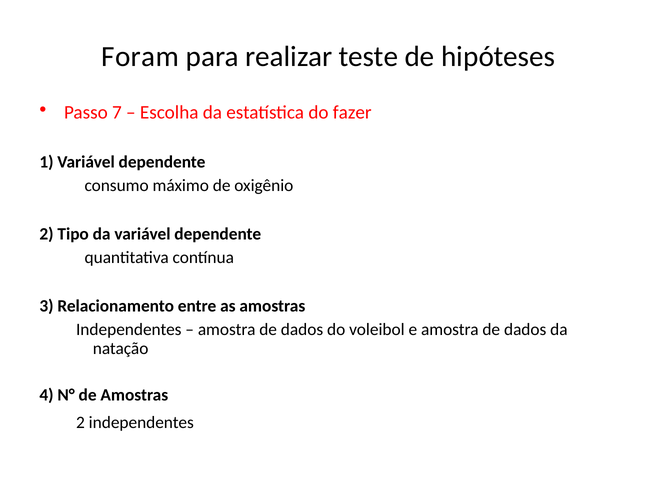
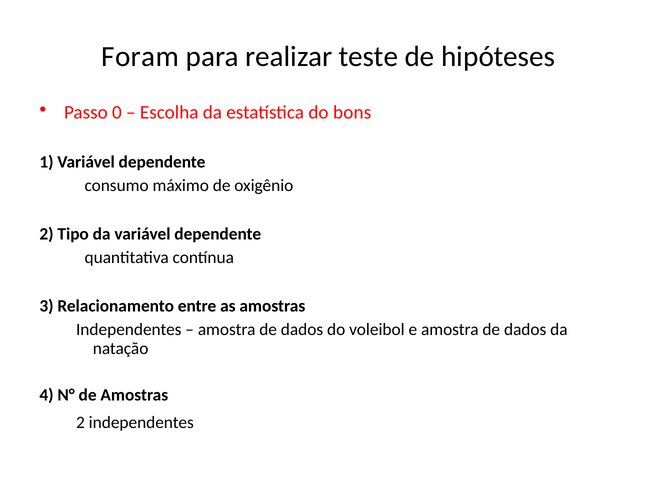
7: 7 -> 0 (117, 112)
fazer: fazer -> bons (352, 112)
